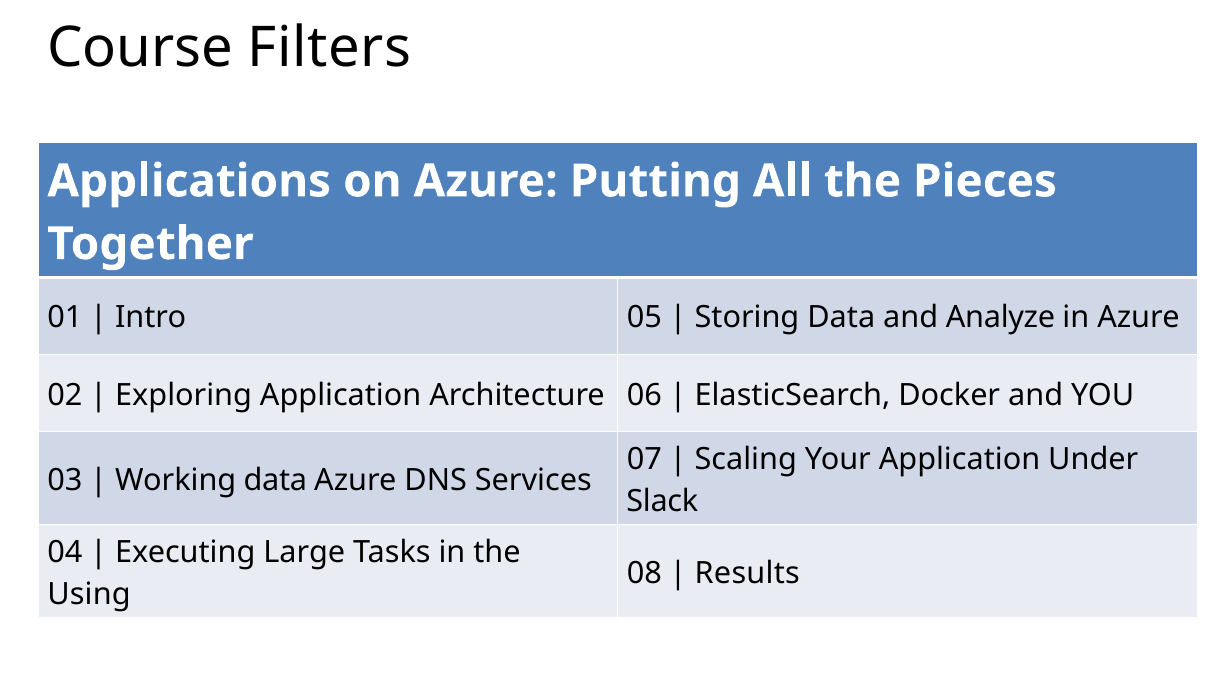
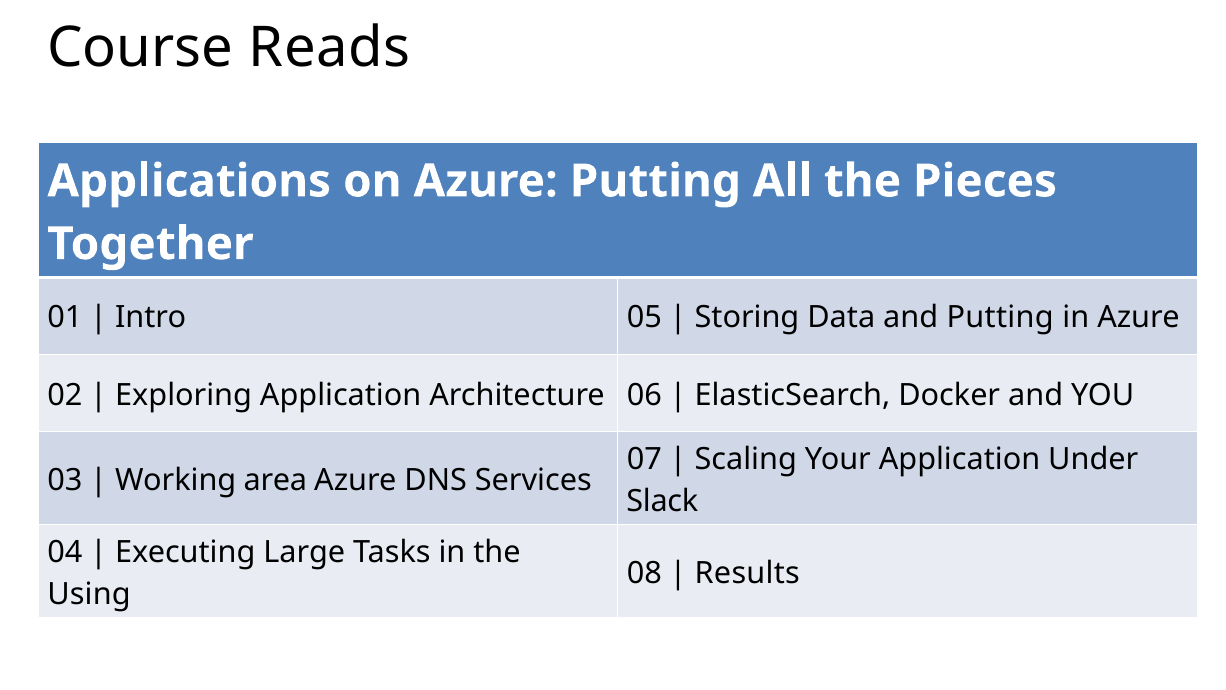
Filters: Filters -> Reads (330, 48)
and Analyze: Analyze -> Putting (1000, 318)
data: data -> area (275, 480)
